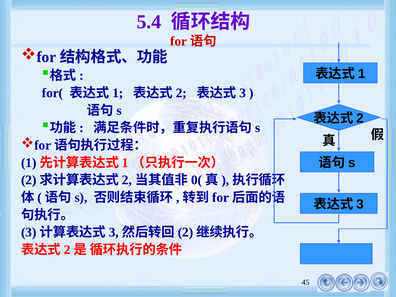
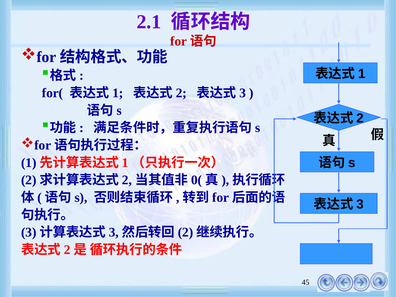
5.4: 5.4 -> 2.1 (149, 22)
